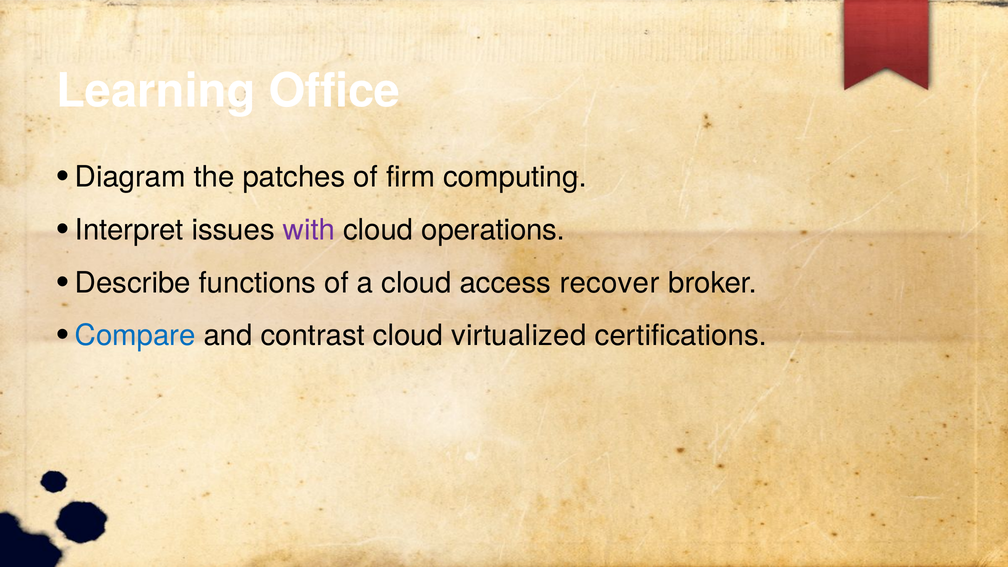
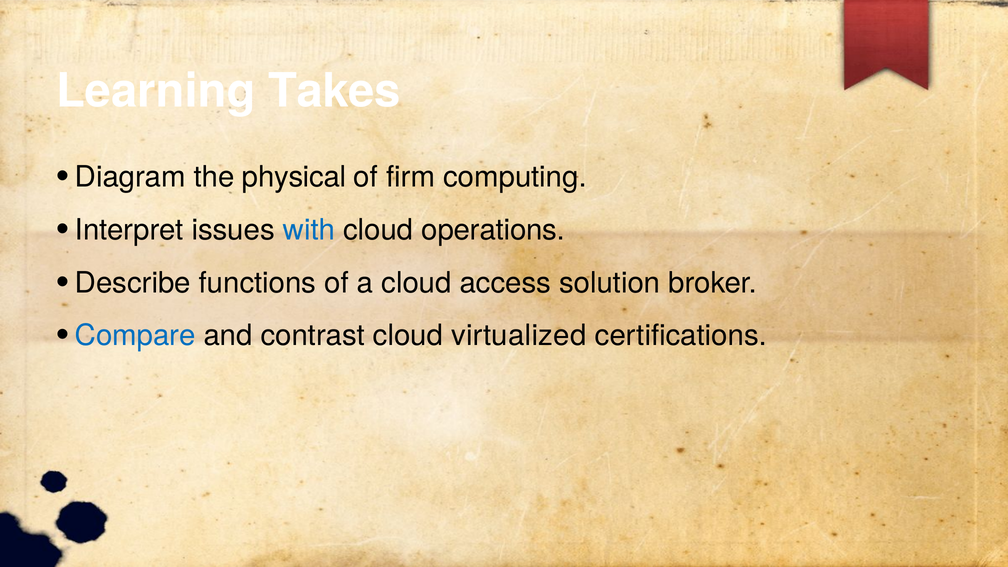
Office: Office -> Takes (334, 91)
patches: patches -> physical (294, 177)
with colour: purple -> blue (309, 230)
recover: recover -> solution (610, 283)
